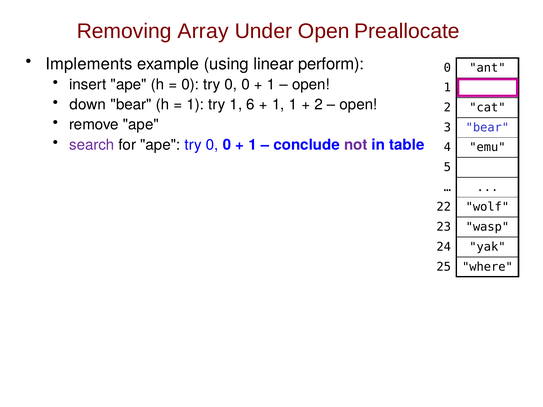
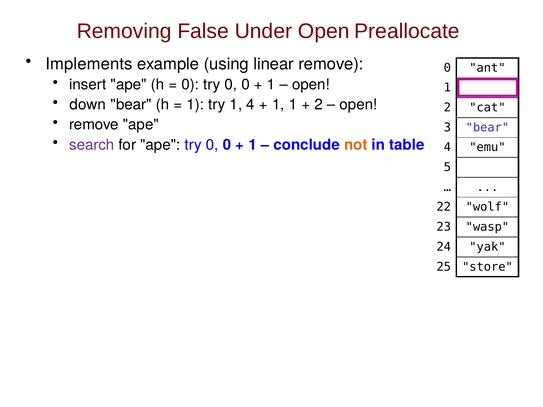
Array: Array -> False (203, 31)
linear perform: perform -> remove (331, 64)
1 6: 6 -> 4 (251, 105)
not colour: purple -> orange (356, 145)
where: where -> store (487, 267)
